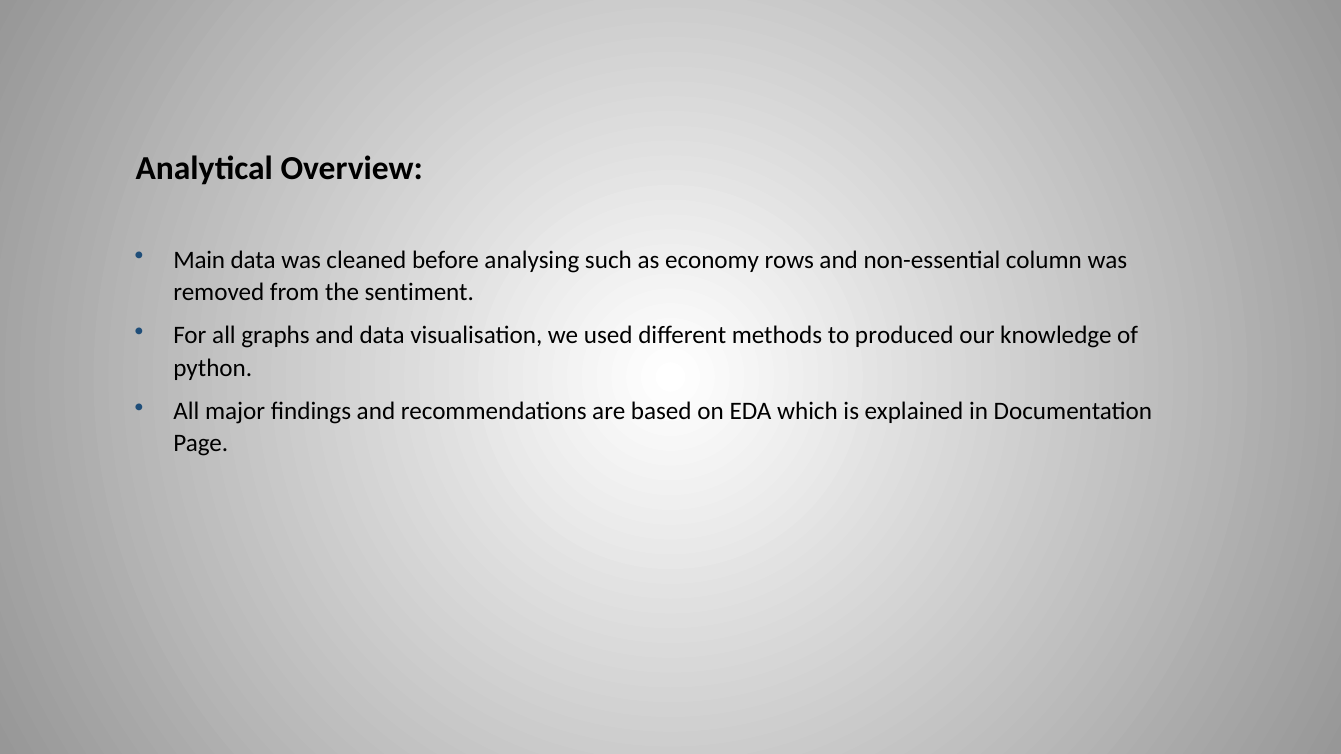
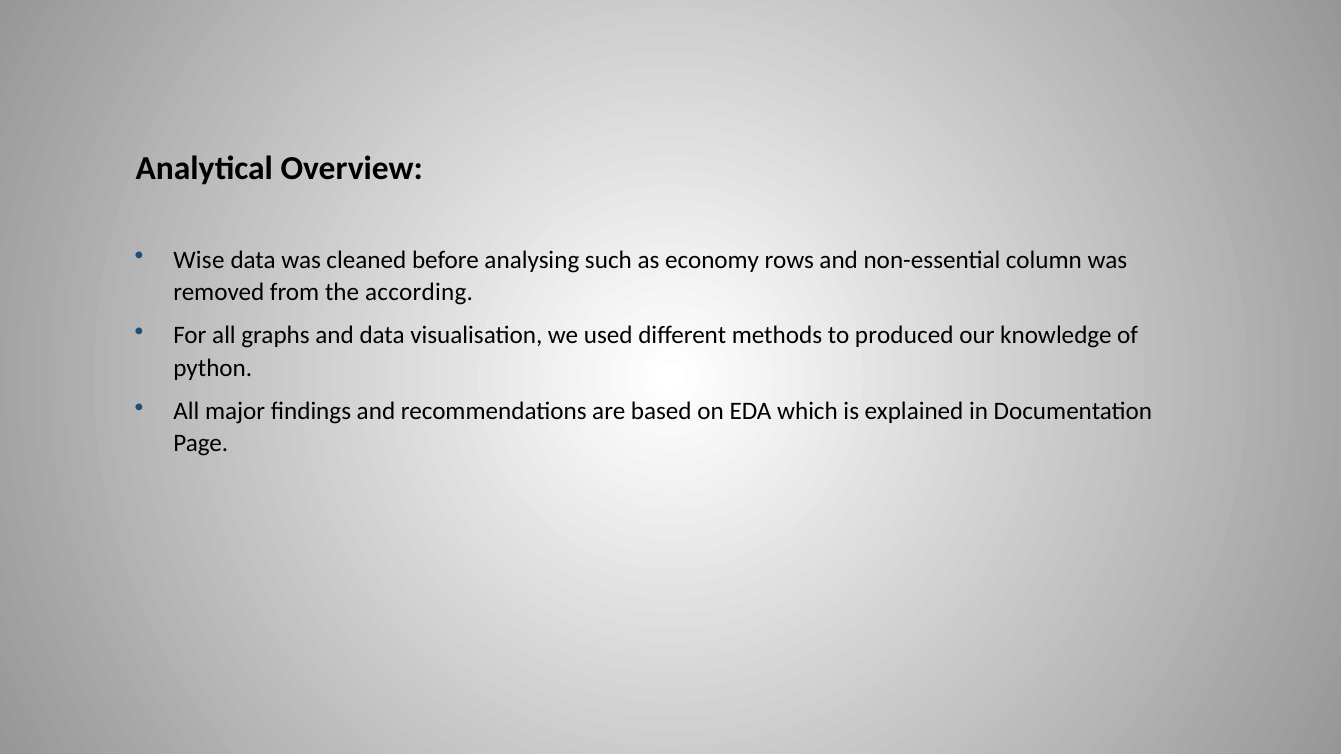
Main: Main -> Wise (199, 260)
sentiment: sentiment -> according (419, 292)
